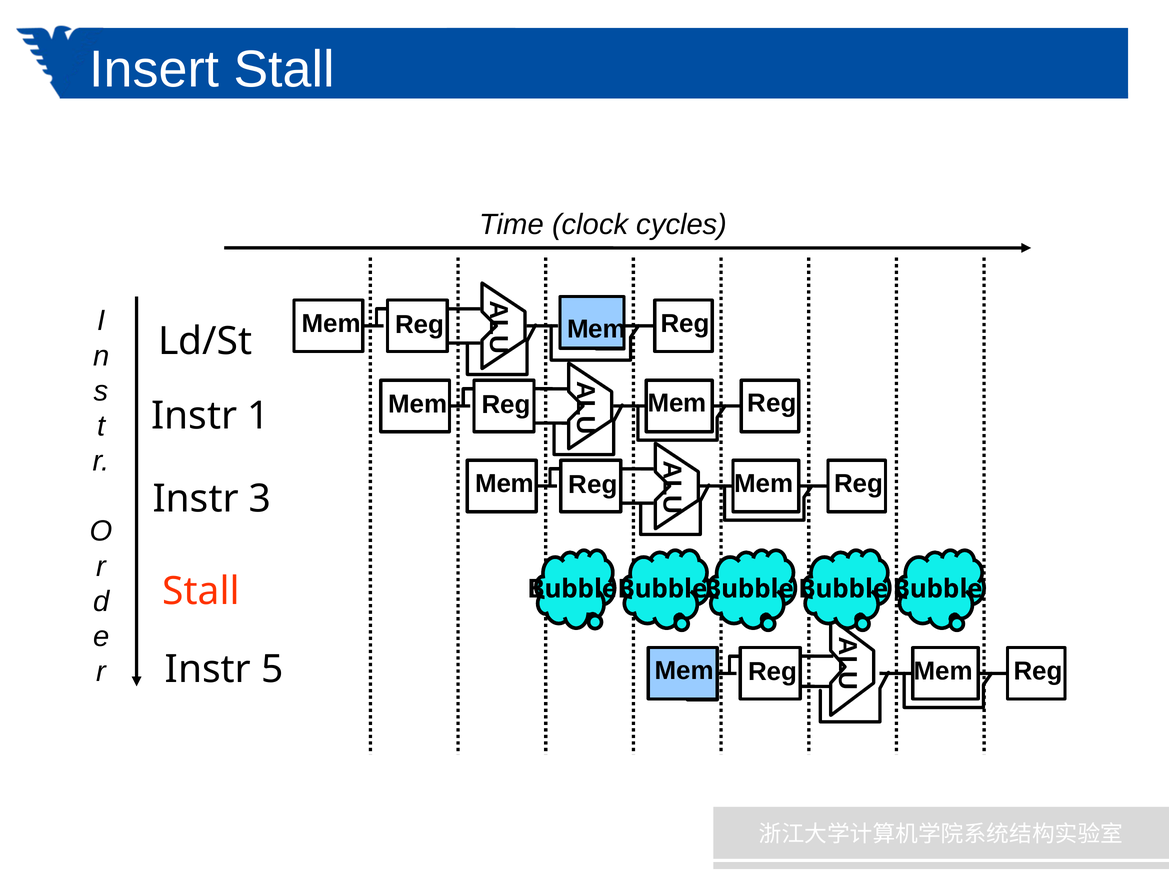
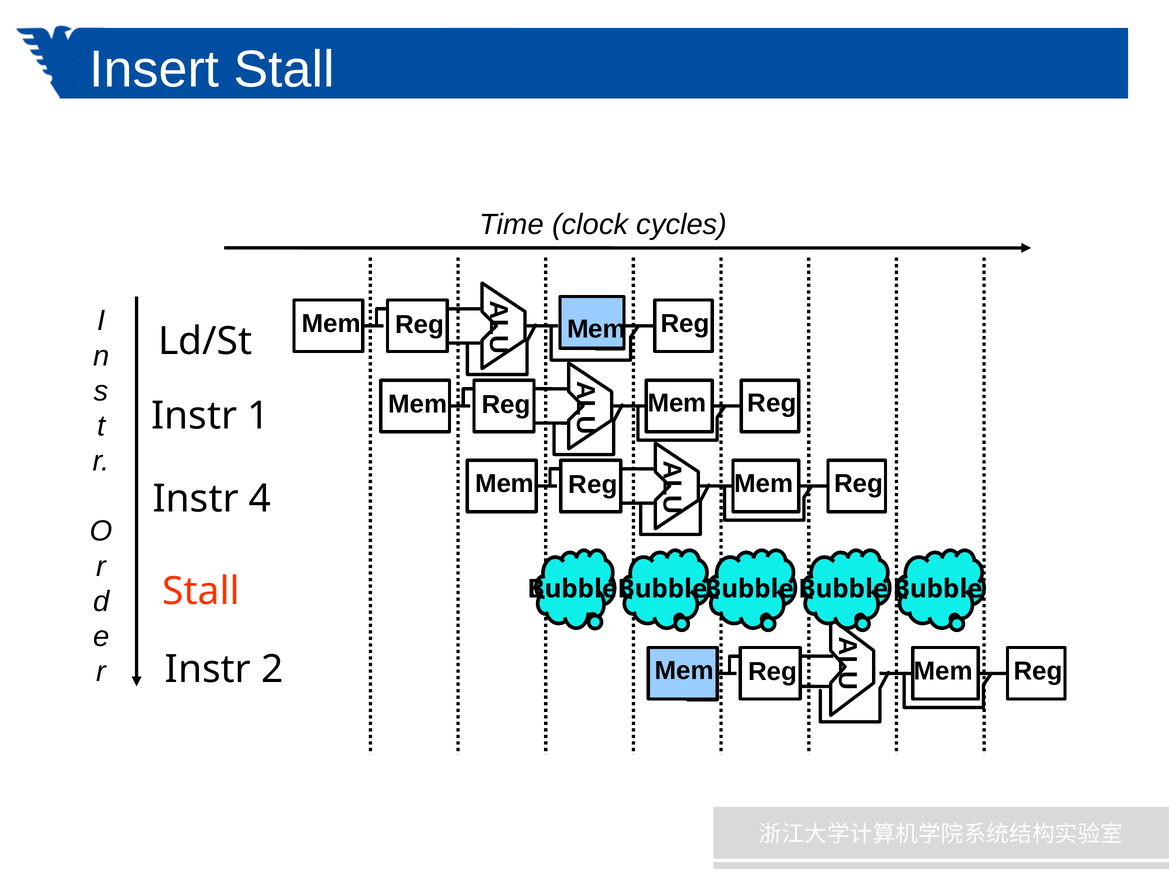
3: 3 -> 4 (260, 499)
5: 5 -> 2 (272, 669)
